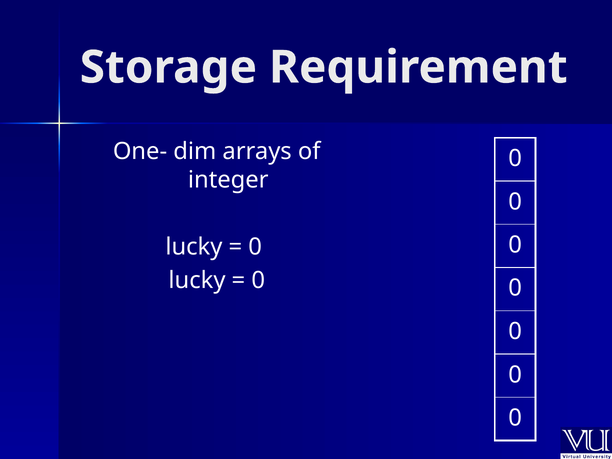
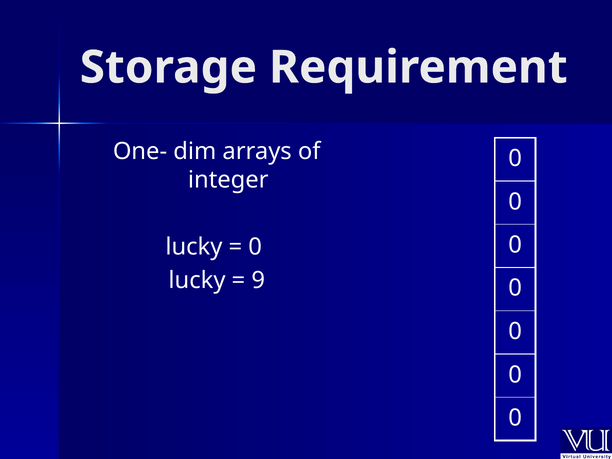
0: 0 -> 9 (258, 280)
